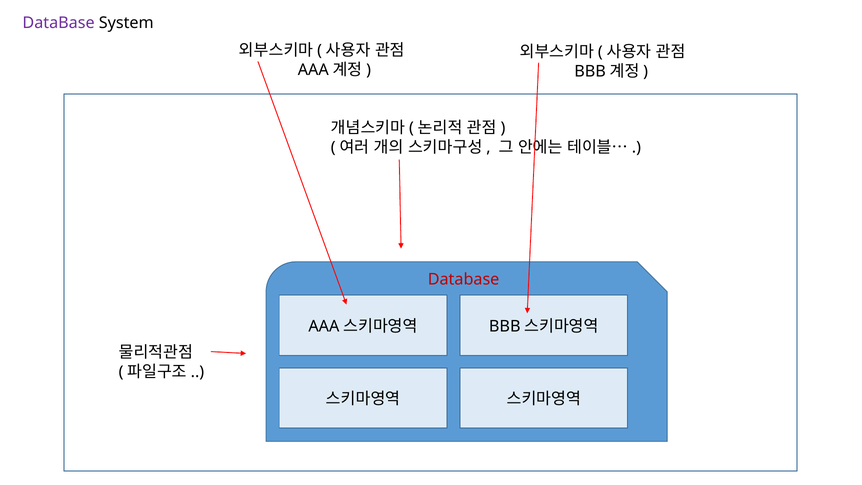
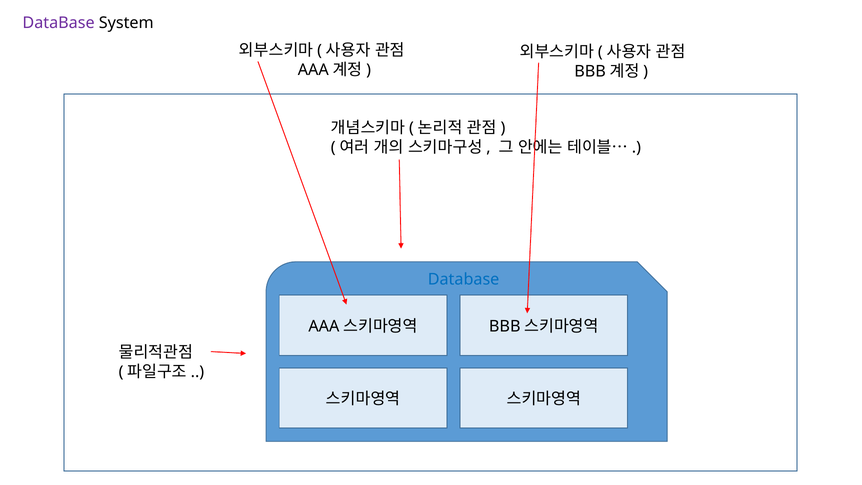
Database colour: red -> blue (464, 279)
